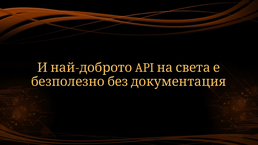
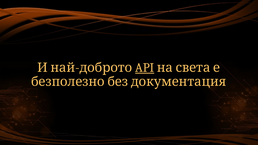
API underline: none -> present (145, 68)
